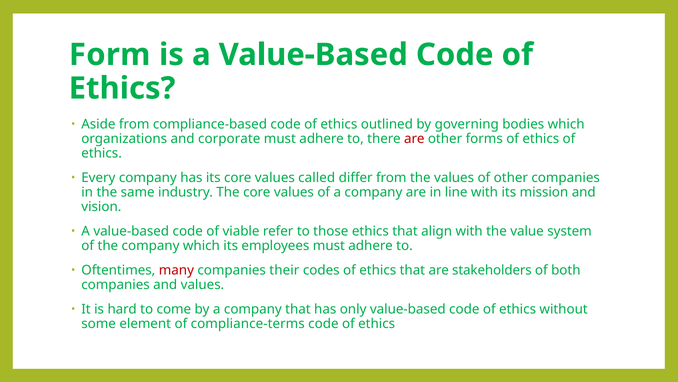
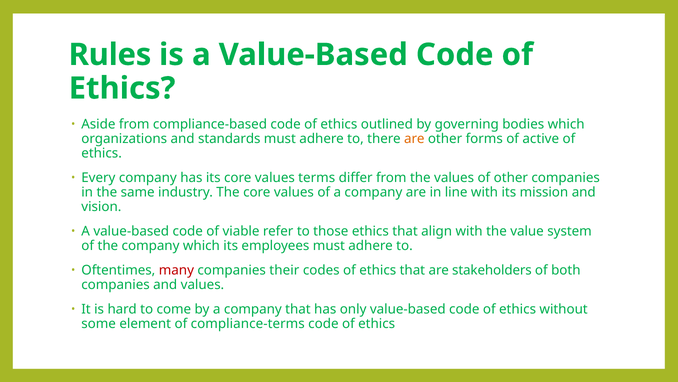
Form: Form -> Rules (110, 55)
corporate: corporate -> standards (229, 139)
are colour: red -> orange (414, 139)
forms of ethics: ethics -> active (541, 139)
called: called -> terms (317, 177)
